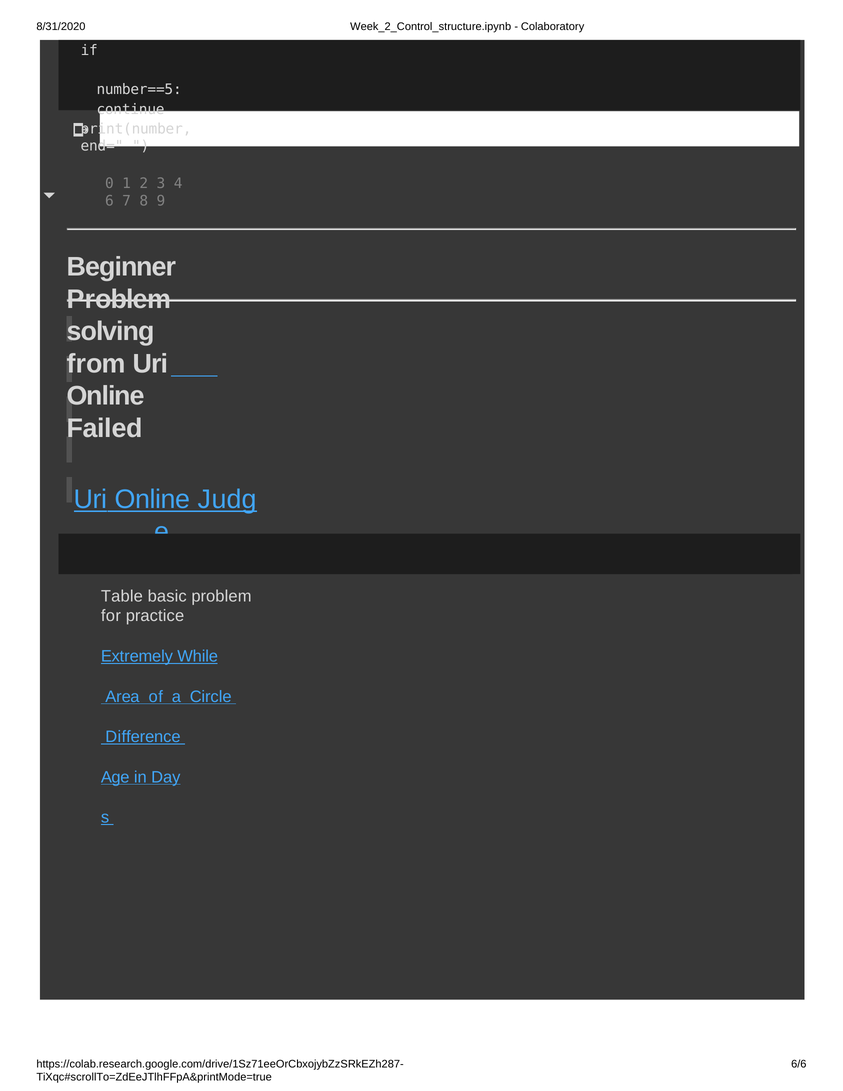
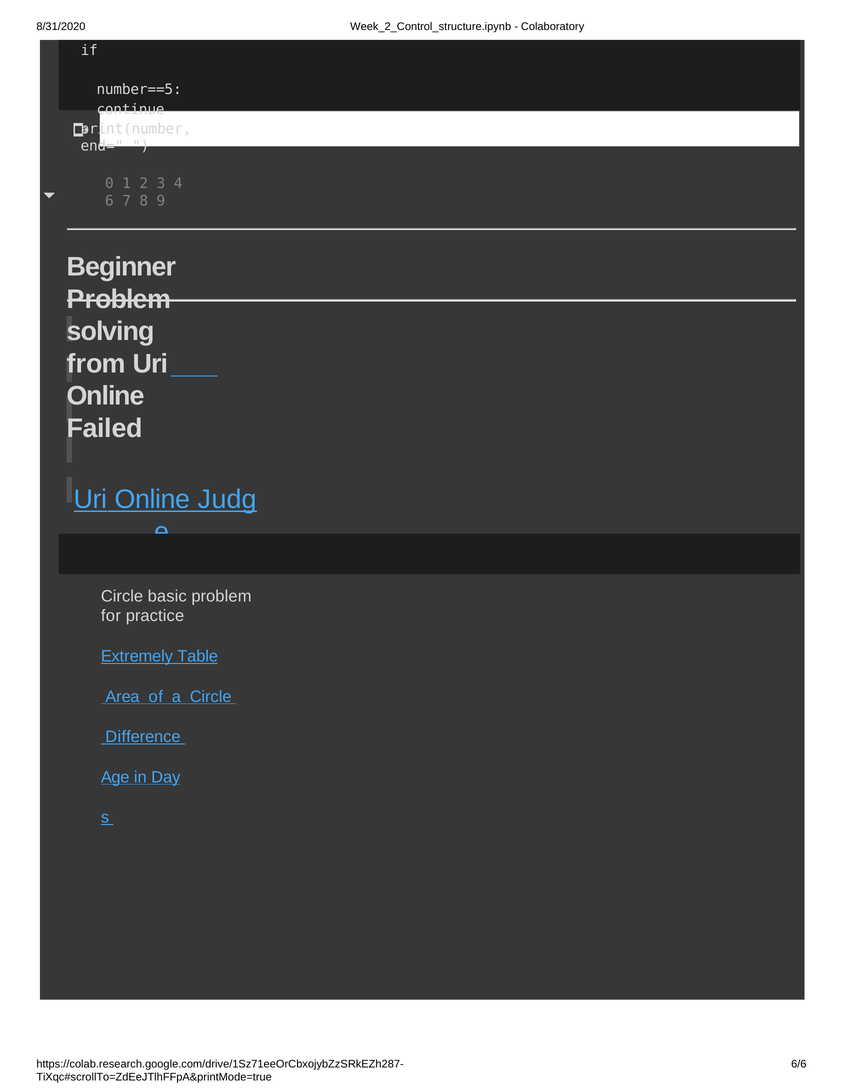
Table: Table -> Circle (122, 596)
While: While -> Table (198, 656)
